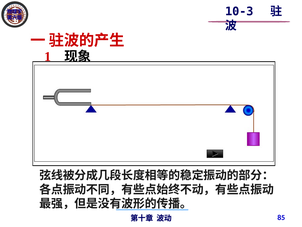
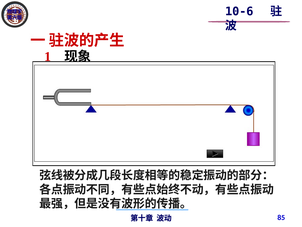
10-3: 10-3 -> 10-6 (239, 11)
